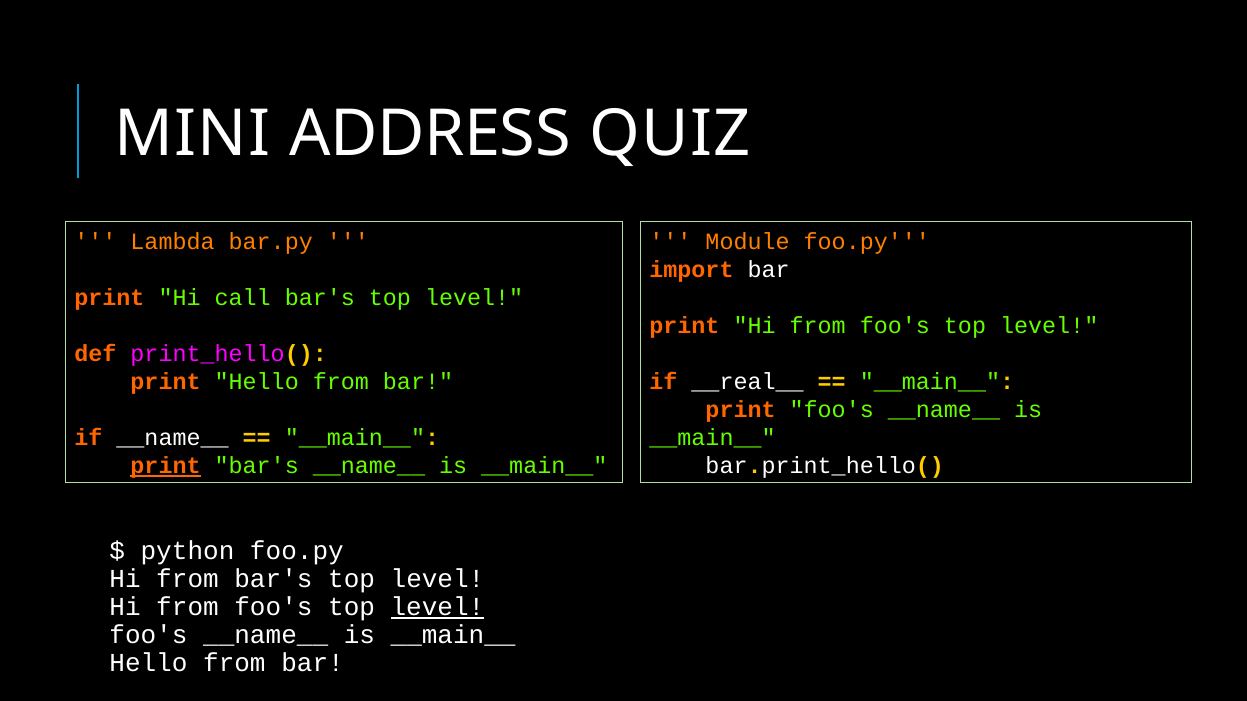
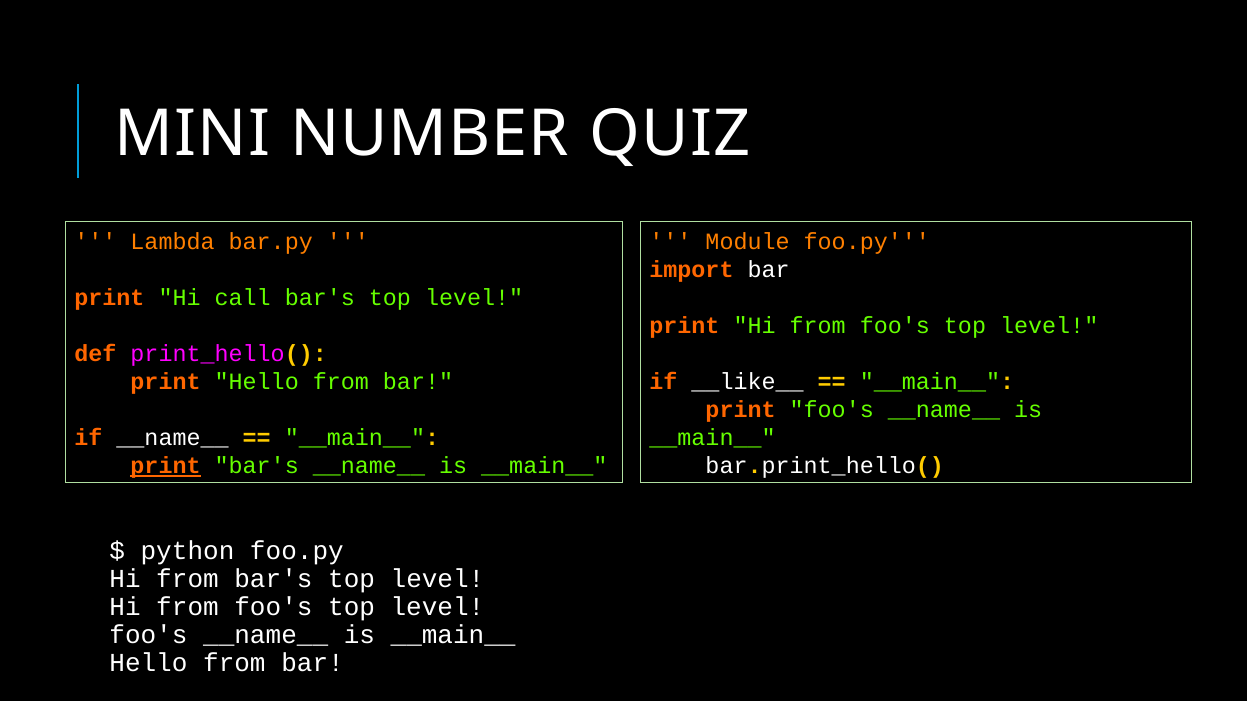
ADDRESS: ADDRESS -> NUMBER (430, 134)
__real__: __real__ -> __like__ (748, 382)
level underline: present -> none (437, 607)
